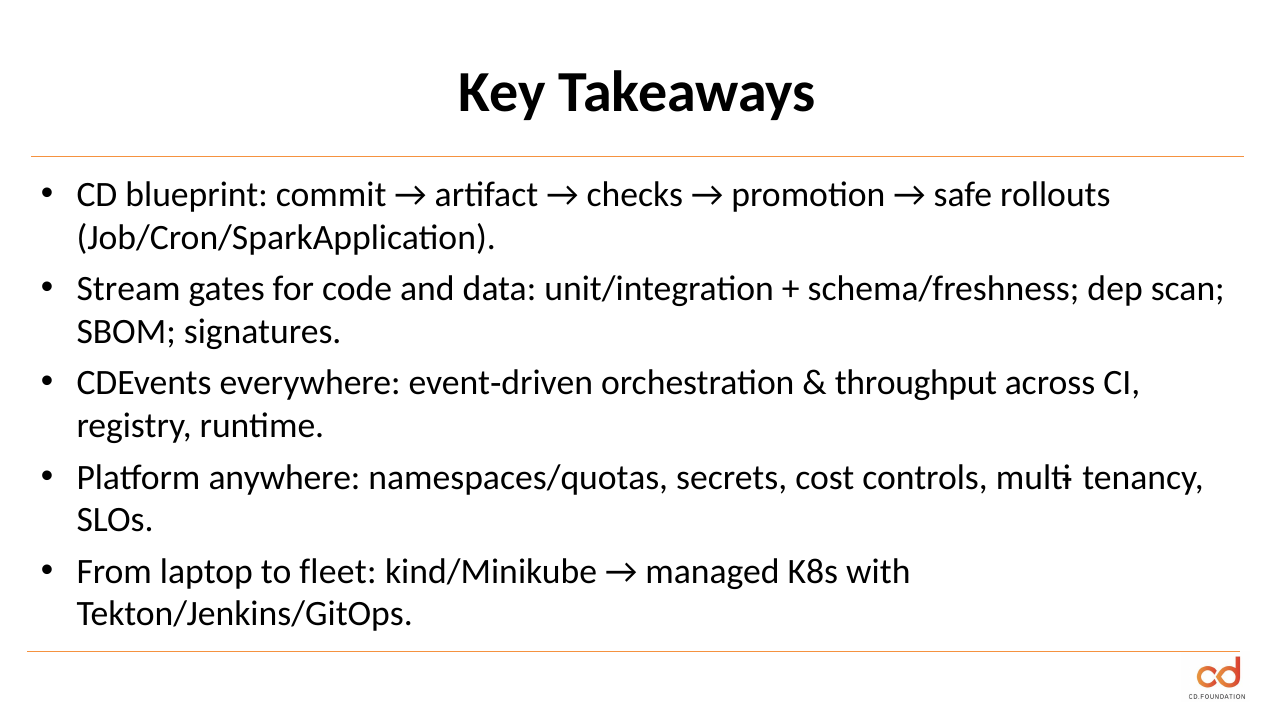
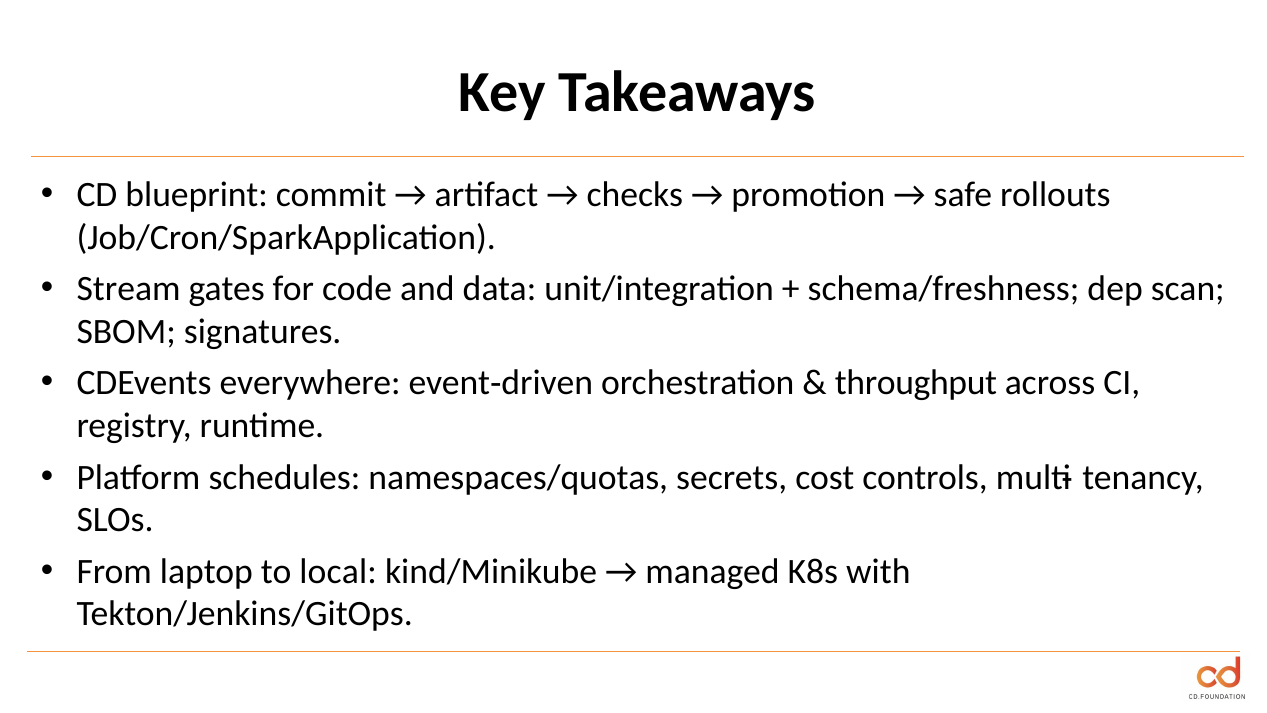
anywhere: anywhere -> schedules (284, 477)
fleet: fleet -> local (338, 571)
